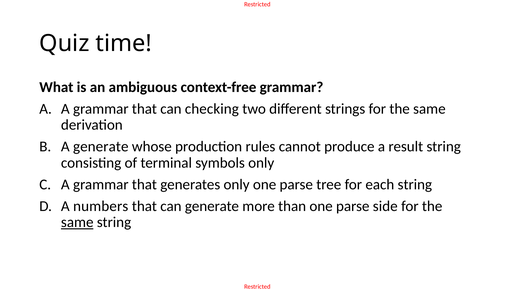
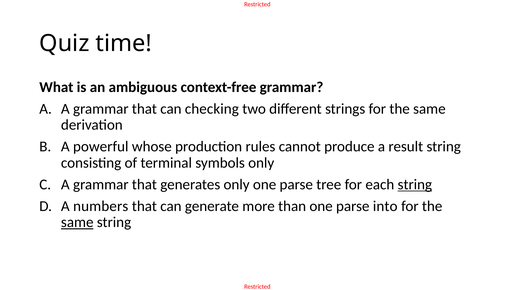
A generate: generate -> powerful (101, 146)
string underline: none -> present (415, 184)
side: side -> into (385, 206)
